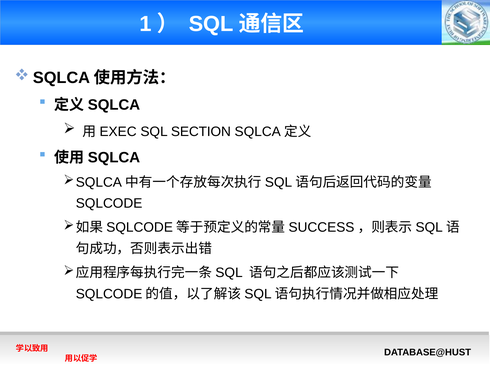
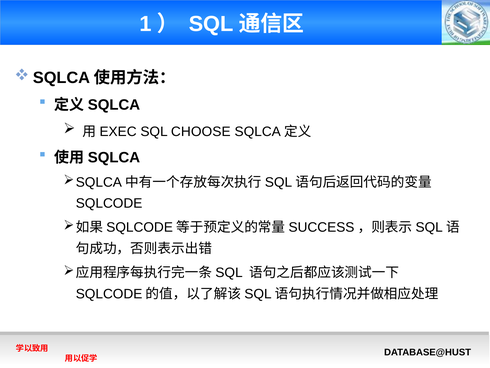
SECTION: SECTION -> CHOOSE (201, 131)
